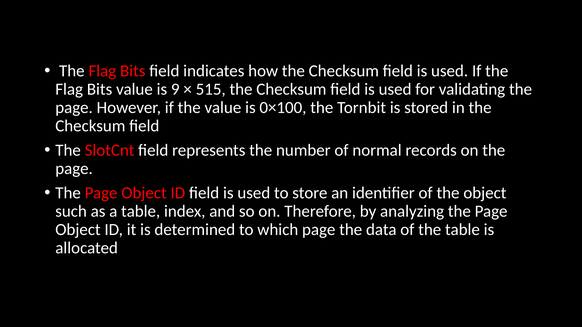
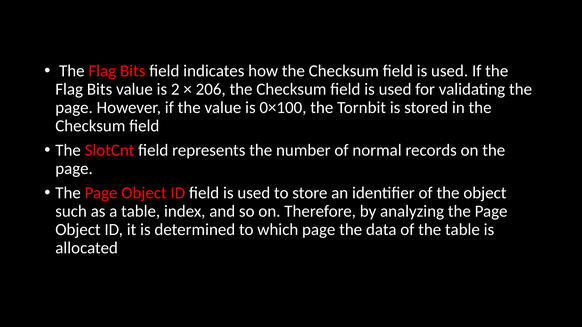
9: 9 -> 2 (175, 89)
515: 515 -> 206 (211, 89)
